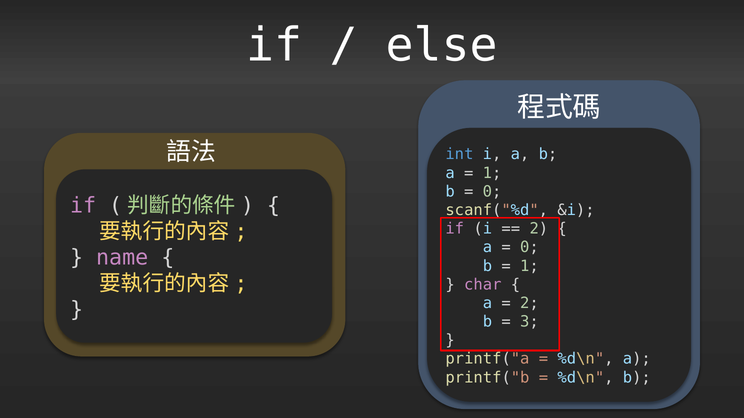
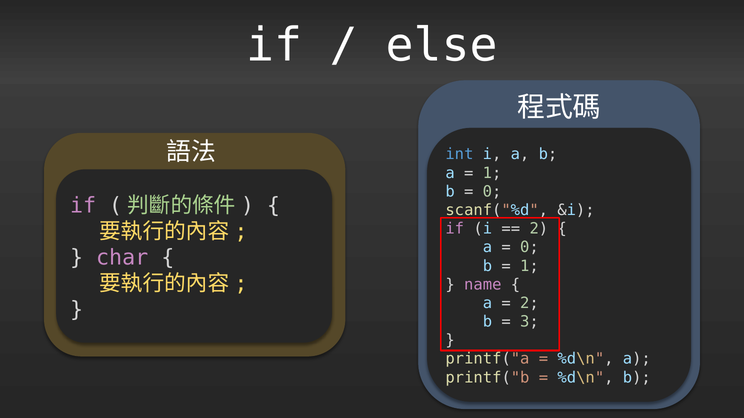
name: name -> char (122, 258)
char: char -> name (483, 285)
